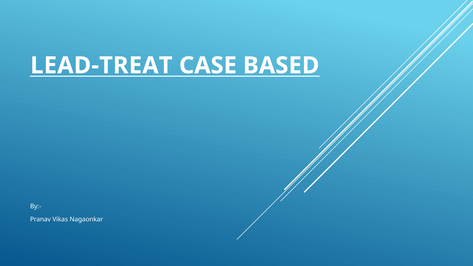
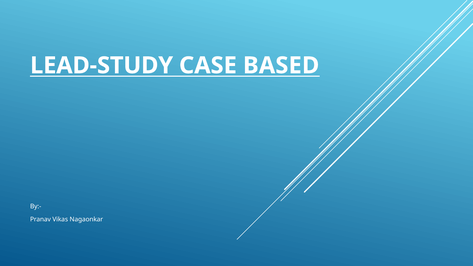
LEAD-TREAT: LEAD-TREAT -> LEAD-STUDY (102, 65)
